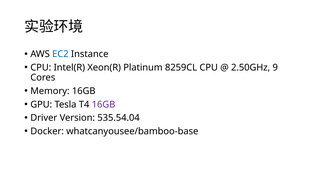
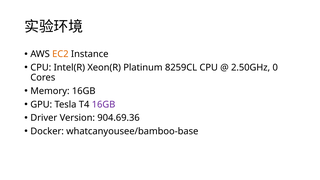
EC2 colour: blue -> orange (60, 54)
9: 9 -> 0 (275, 68)
535.54.04: 535.54.04 -> 904.69.36 (119, 118)
